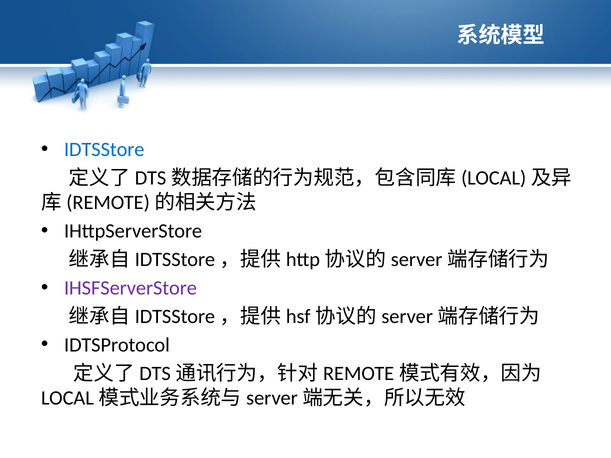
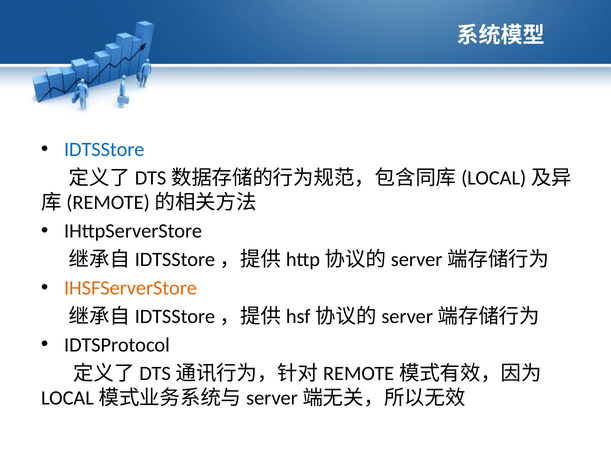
IHSFServerStore colour: purple -> orange (130, 288)
